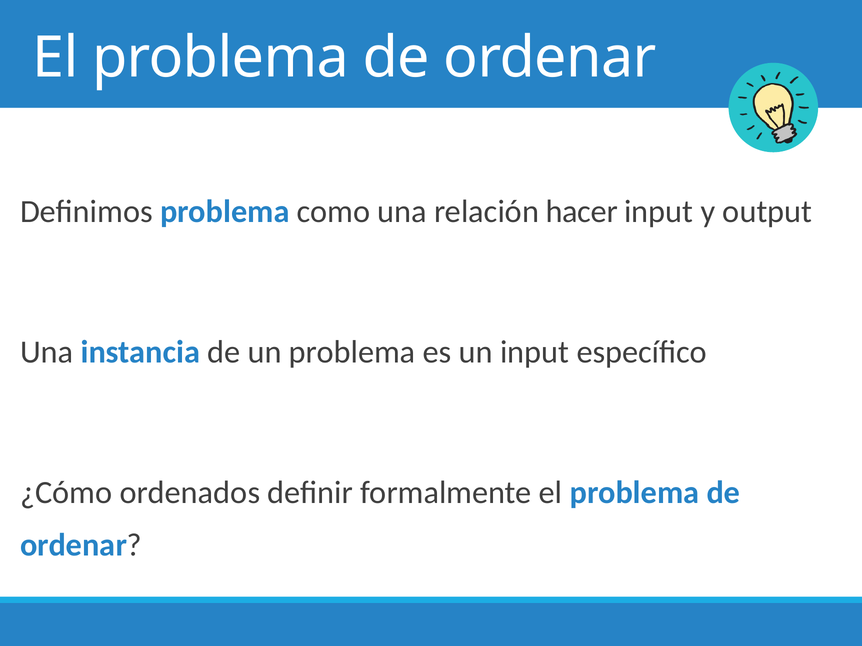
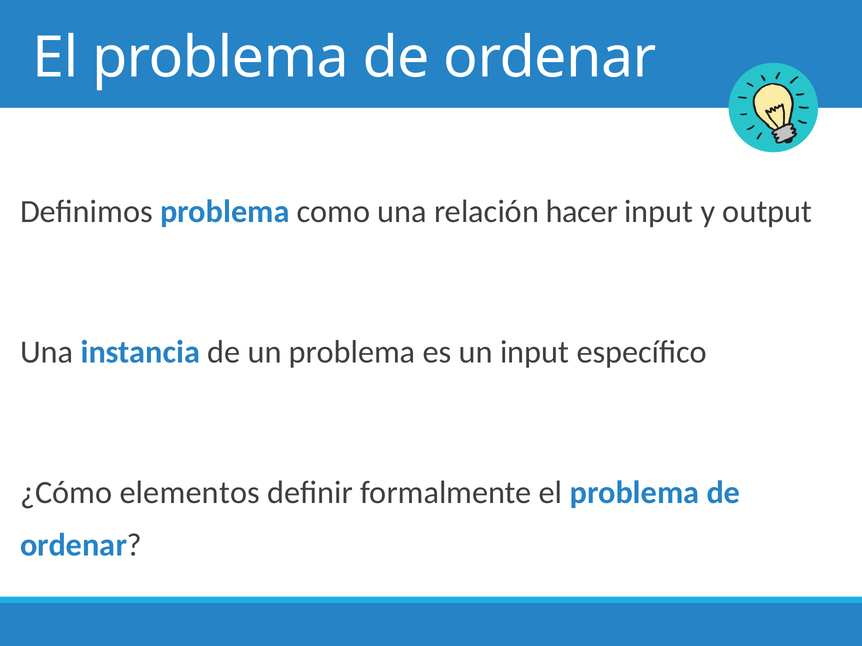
ordenados: ordenados -> elementos (190, 493)
